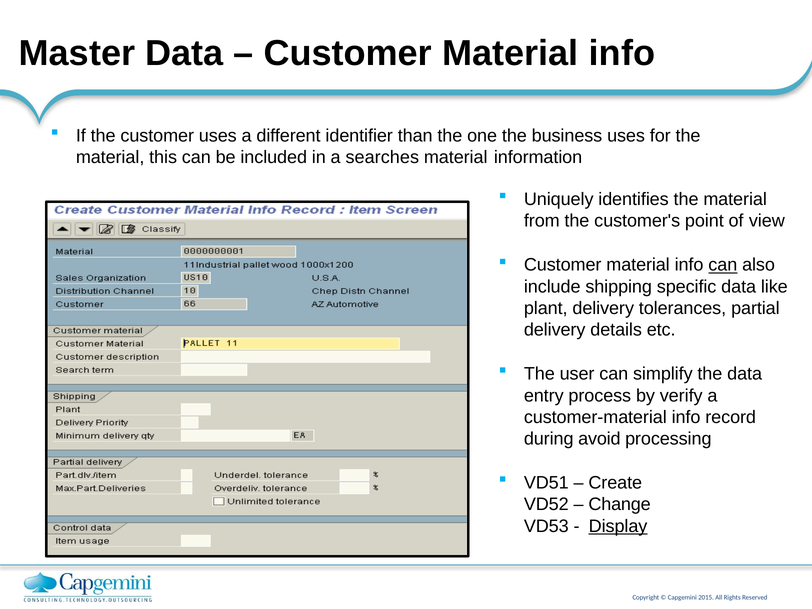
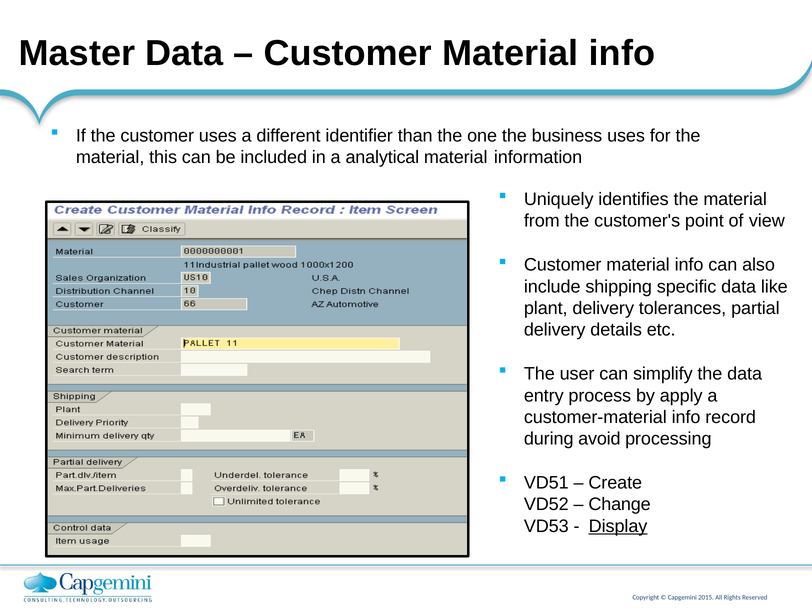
searches: searches -> analytical (382, 157)
can underline: present -> none (723, 265)
verify: verify -> apply (681, 396)
